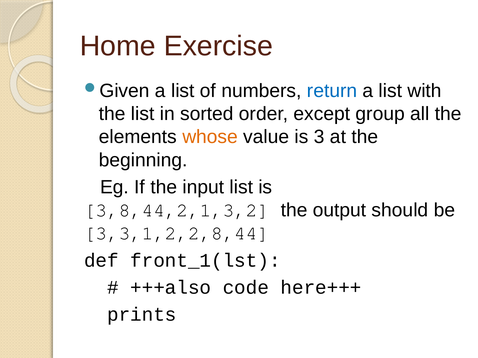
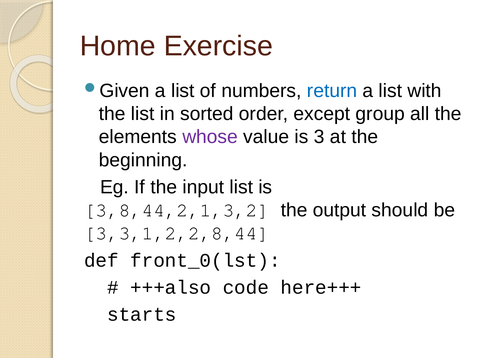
whose colour: orange -> purple (210, 137)
front_1(lst: front_1(lst -> front_0(lst (205, 261)
prints: prints -> starts (142, 315)
